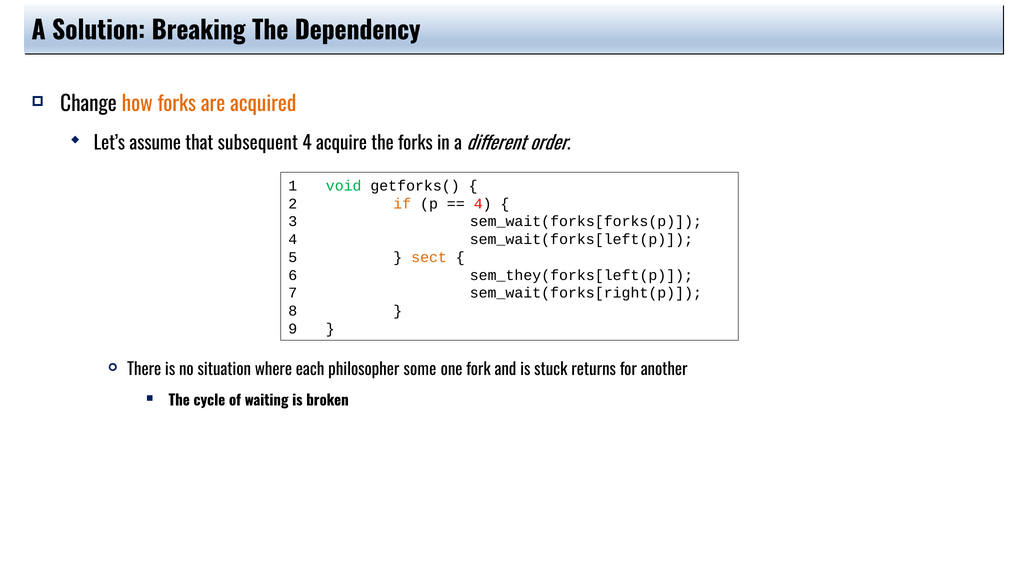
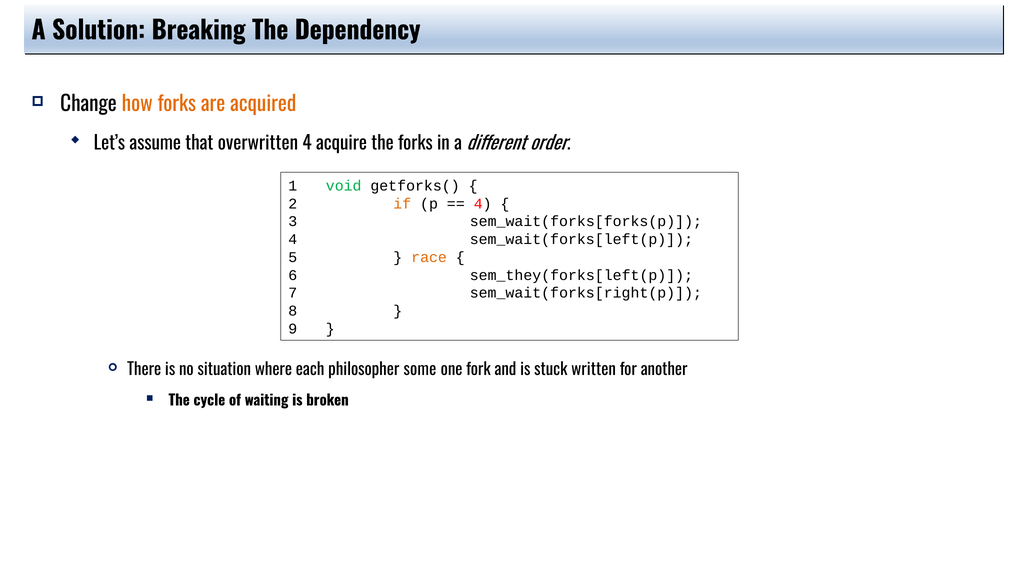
subsequent: subsequent -> overwritten (258, 144)
sect: sect -> race (429, 257)
returns: returns -> written (594, 370)
